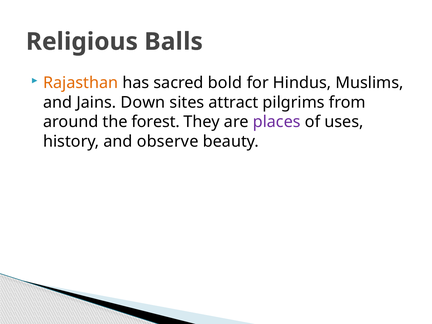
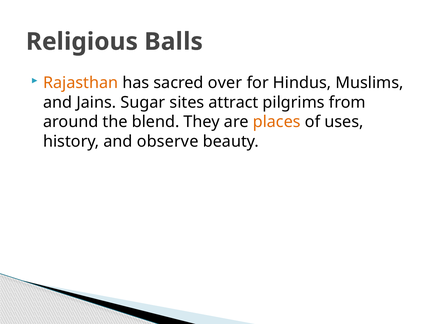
bold: bold -> over (225, 83)
Down: Down -> Sugar (143, 102)
forest: forest -> blend (156, 122)
places colour: purple -> orange (277, 122)
